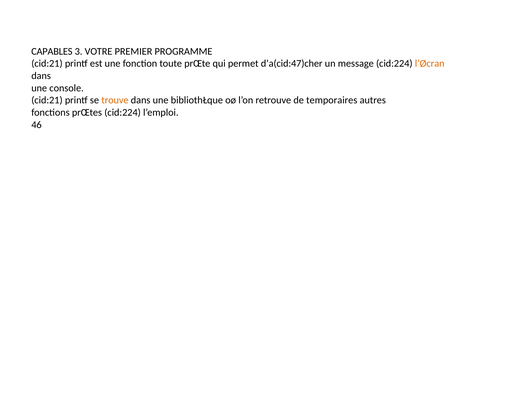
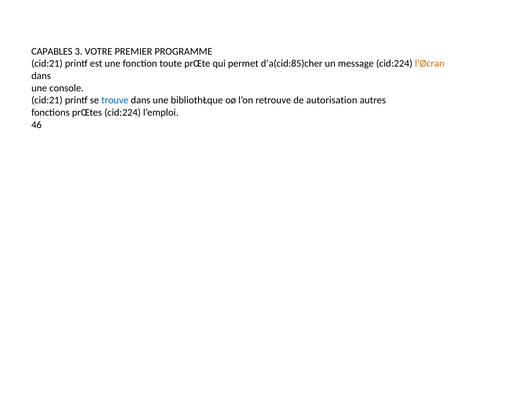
d’a(cid:47)cher: d’a(cid:47)cher -> d’a(cid:85)cher (292, 64)
trouve colour: orange -> blue (115, 100)
temporaires: temporaires -> autorisation (332, 100)
